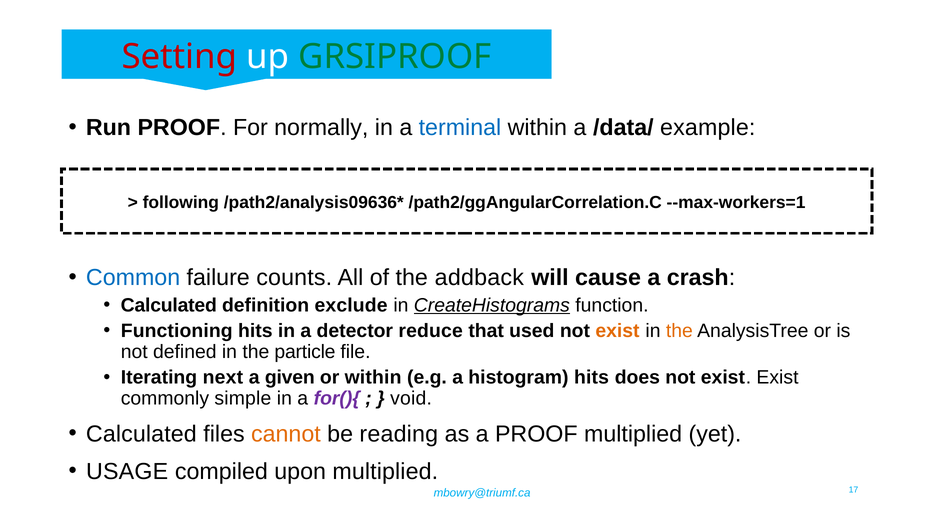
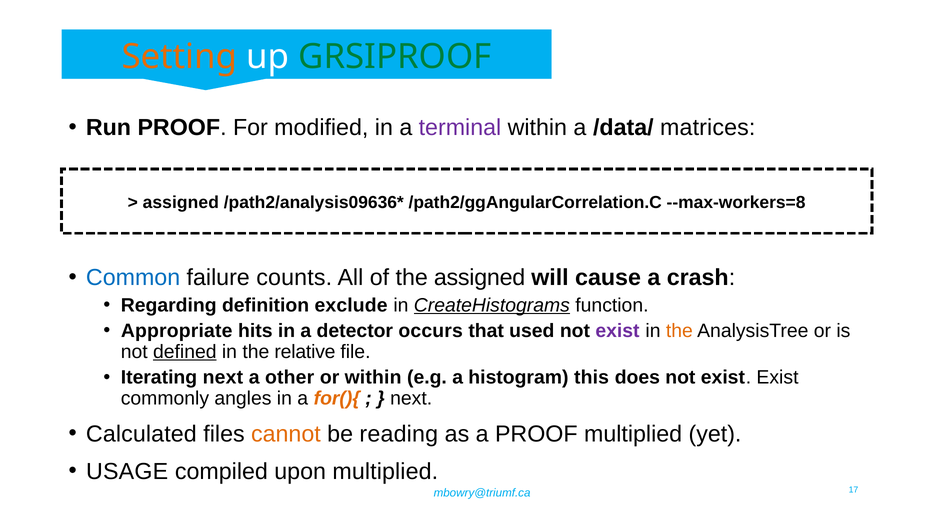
Setting colour: red -> orange (179, 57)
normally: normally -> modified (321, 128)
terminal colour: blue -> purple (460, 128)
example: example -> matrices (708, 128)
following: following -> assigned (181, 203)
--max-workers=1: --max-workers=1 -> --max-workers=8 (736, 203)
the addback: addback -> assigned (480, 278)
Calculated: Calculated -> Regarding (169, 305)
Functioning: Functioning -> Appropriate (177, 331)
reduce: reduce -> occurs (431, 331)
exist colour: orange -> purple (617, 331)
defined underline: none -> present (185, 352)
particle: particle -> relative (305, 352)
given: given -> other (290, 378)
histogram hits: hits -> this (592, 378)
simple: simple -> angles (243, 399)
for(){ colour: purple -> orange (337, 399)
void: void -> next (411, 399)
